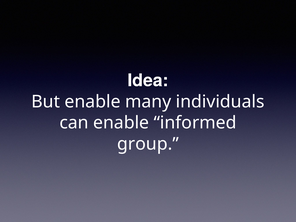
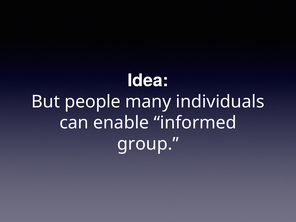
But enable: enable -> people (93, 102)
